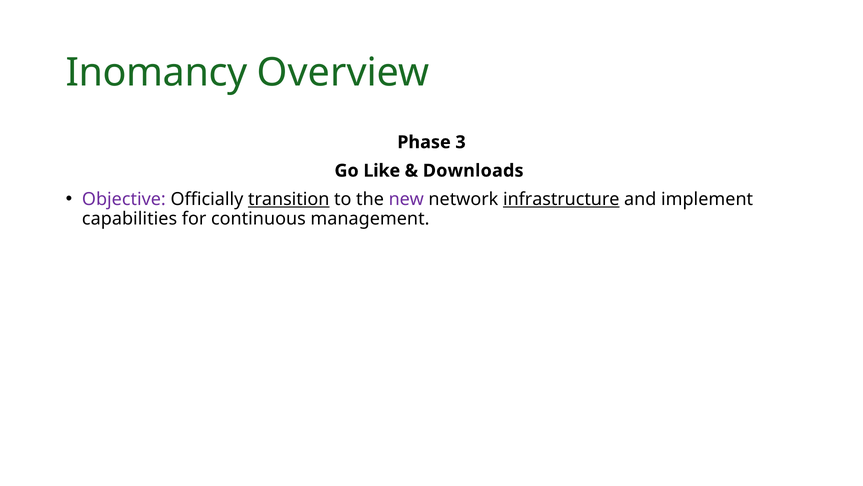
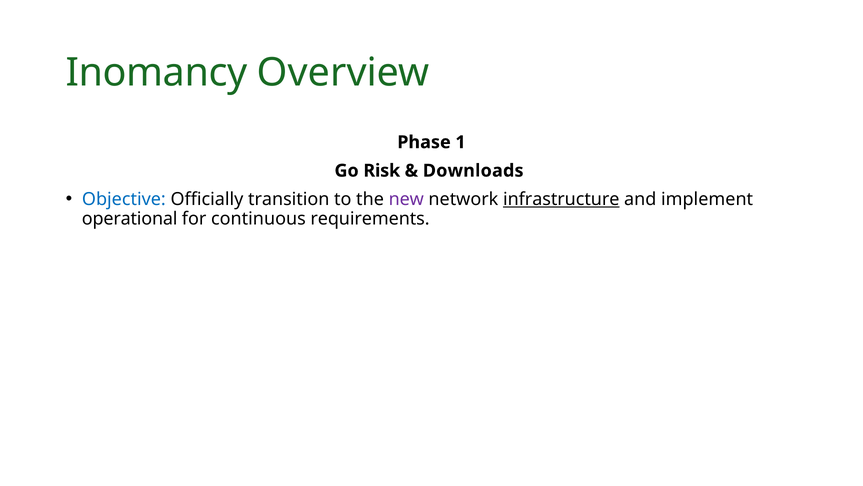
3: 3 -> 1 (461, 142)
Like: Like -> Risk (382, 171)
Objective colour: purple -> blue (124, 199)
transition underline: present -> none (289, 199)
capabilities: capabilities -> operational (130, 218)
management: management -> requirements (370, 218)
